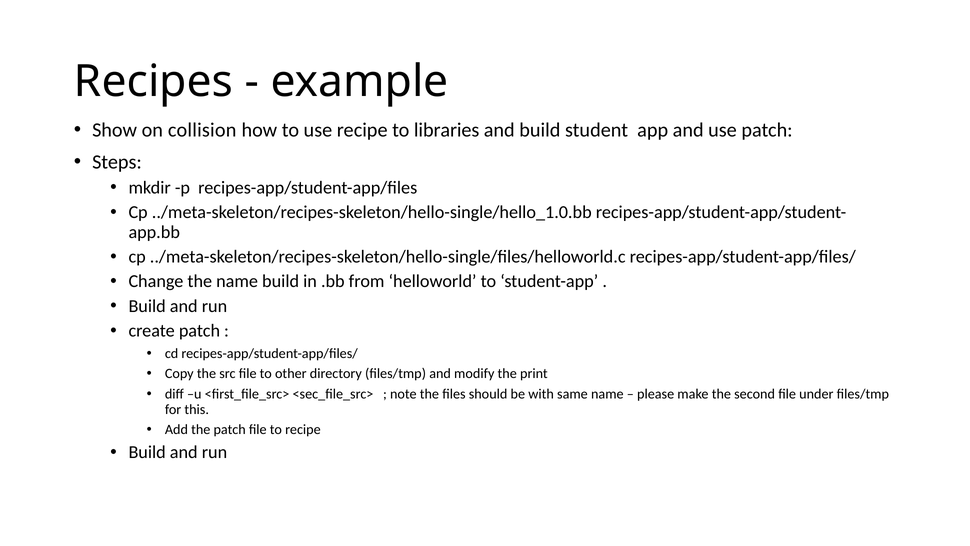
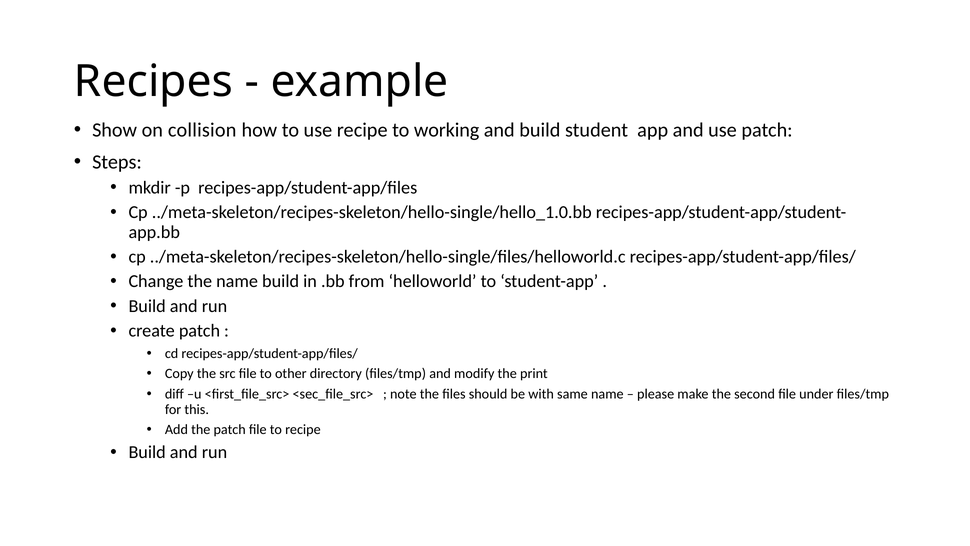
libraries: libraries -> working (447, 130)
